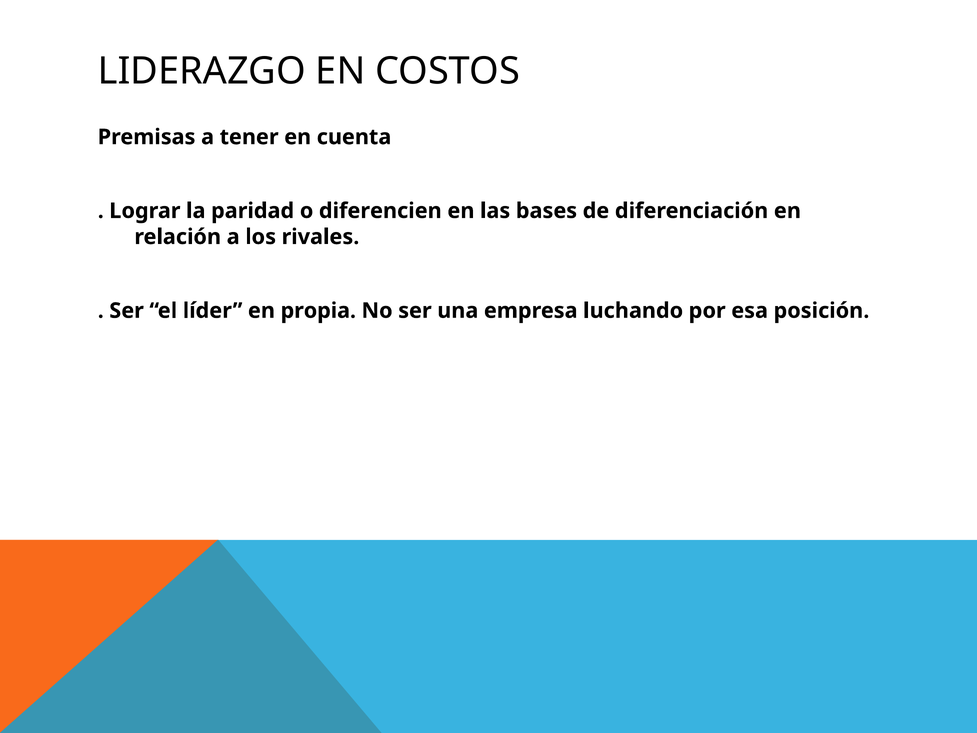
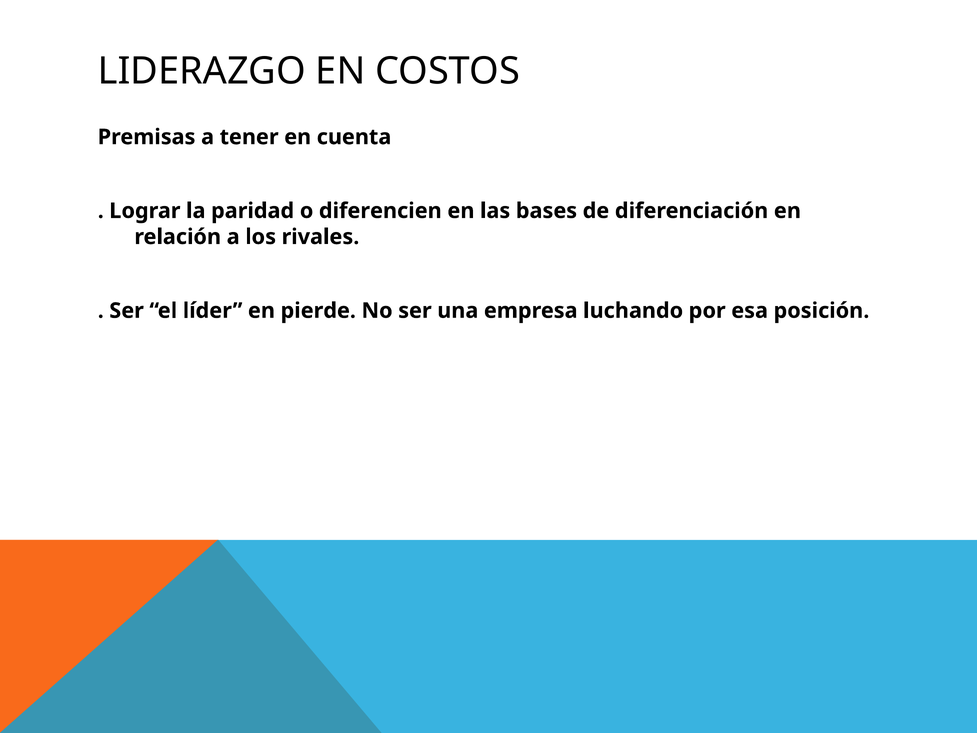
propia: propia -> pierde (318, 311)
